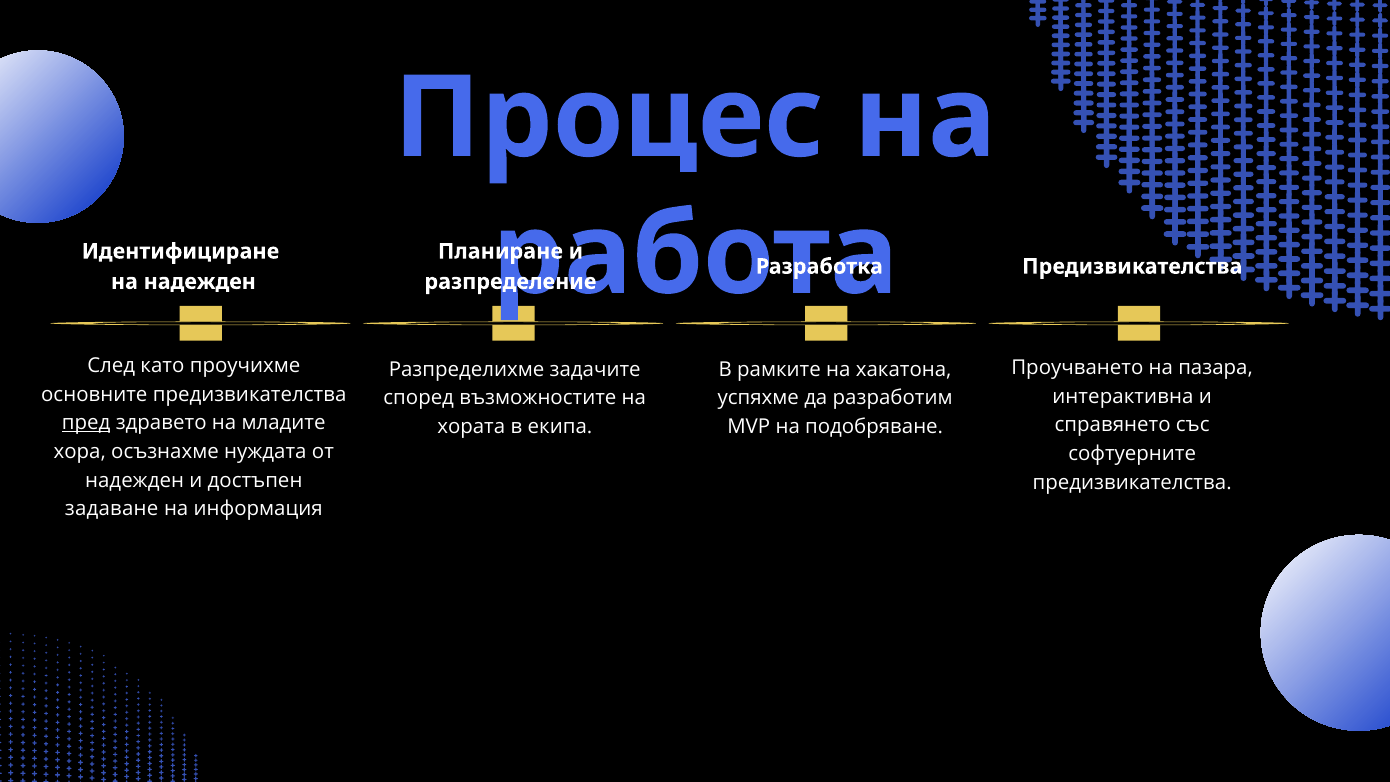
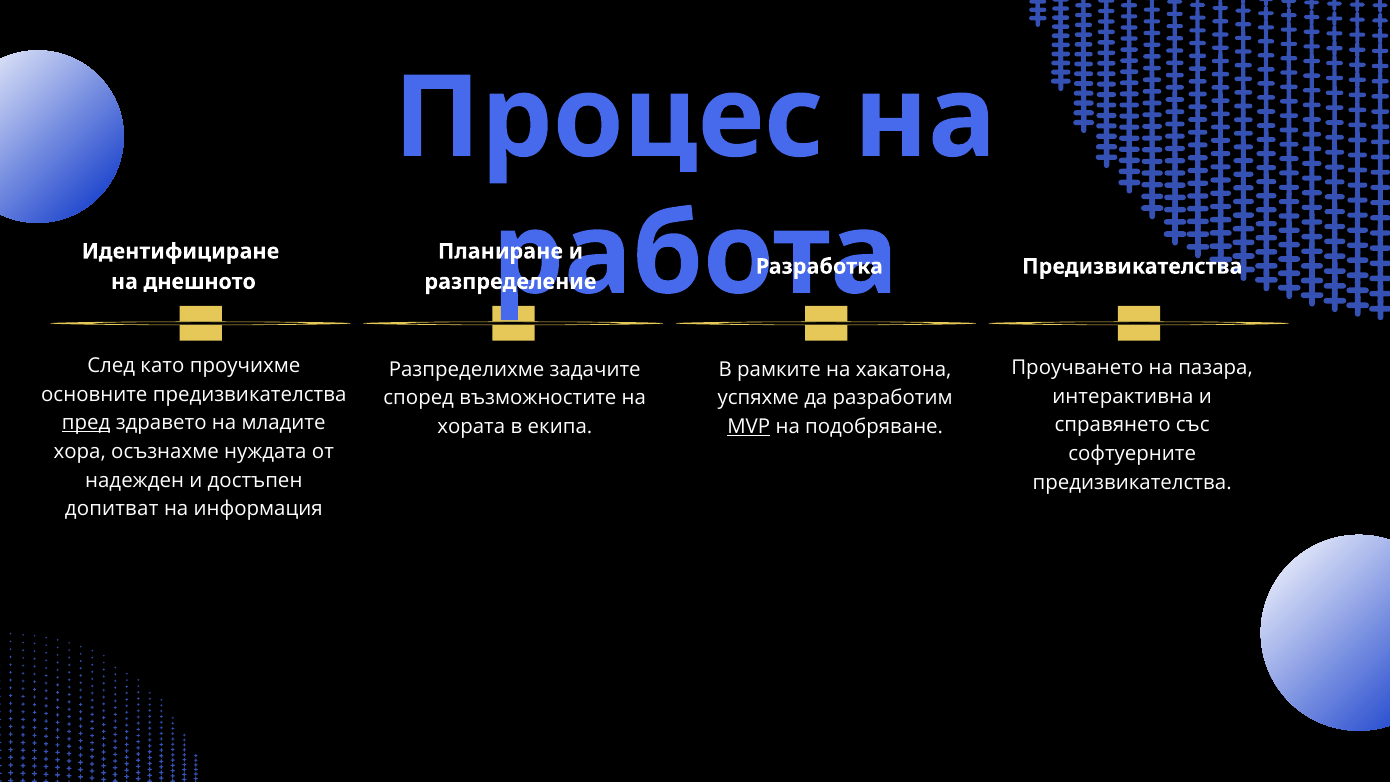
на надежден: надежден -> днешното (200, 282)
MVP underline: none -> present (749, 427)
задаване: задаване -> допитват (112, 509)
